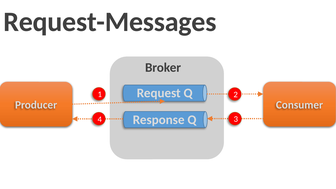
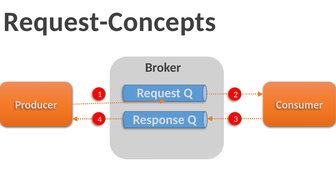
Request-Messages: Request-Messages -> Request-Concepts (110, 22)
